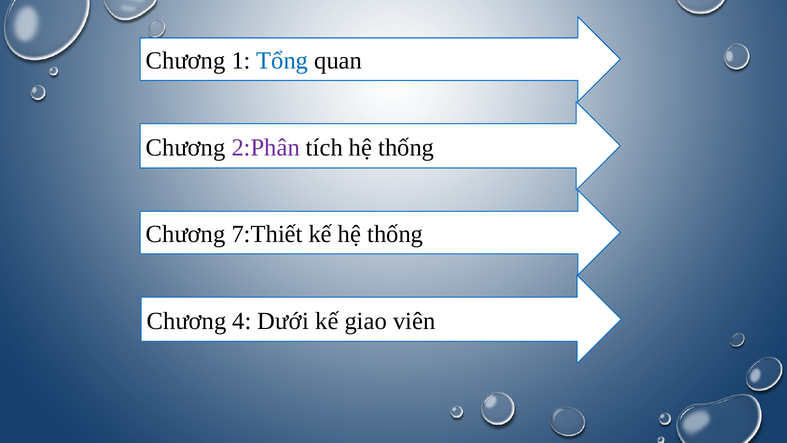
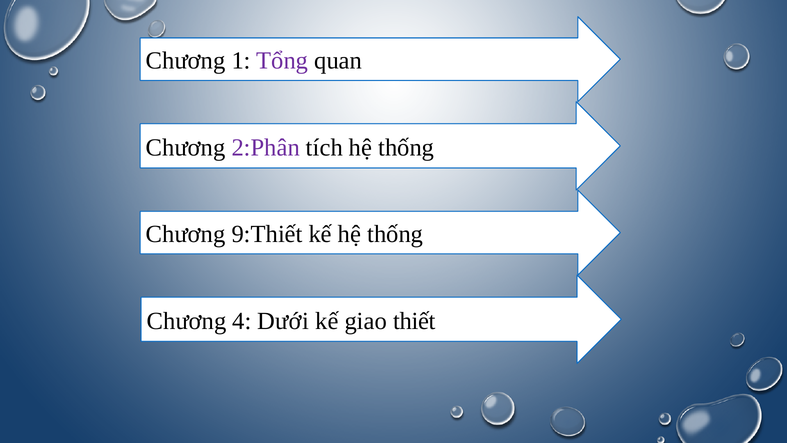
Tổng colour: blue -> purple (282, 61)
7:Thiết: 7:Thiết -> 9:Thiết (267, 234)
viên: viên -> thiết (414, 321)
